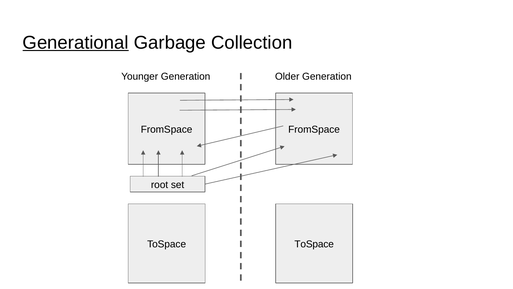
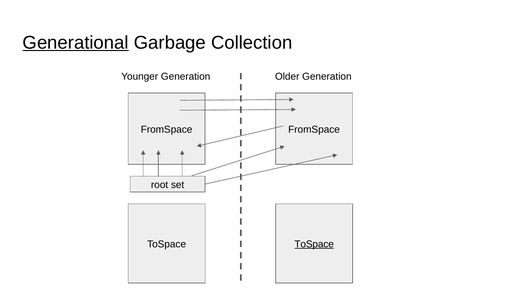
ToSpace underline: none -> present (314, 244)
